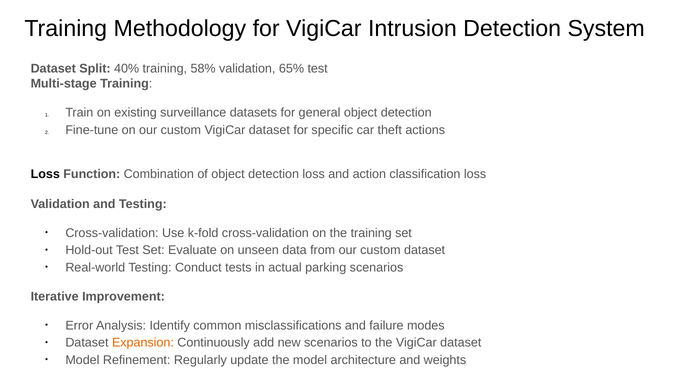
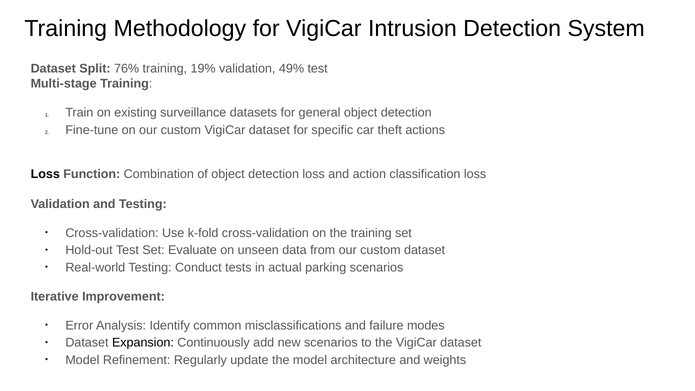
40%: 40% -> 76% (127, 69)
58%: 58% -> 19% (203, 69)
65%: 65% -> 49% (291, 69)
Expansion colour: orange -> black (143, 343)
